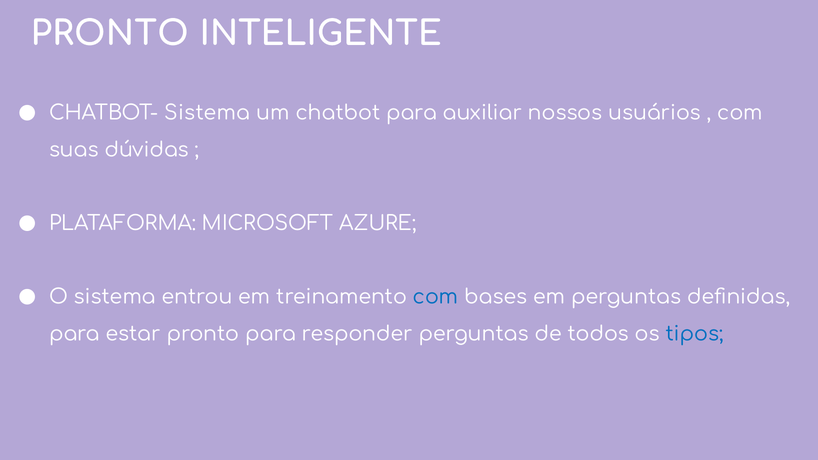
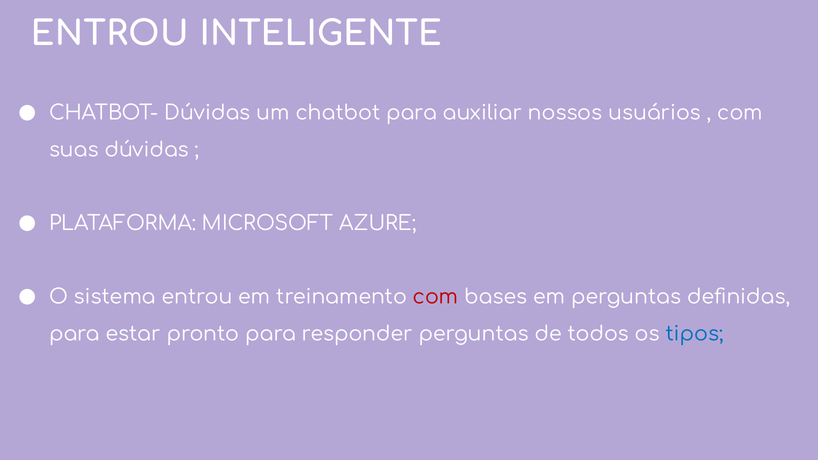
PRONTO: PRONTO -> ENTROU (110, 34)
CHATBOT- Sistema: Sistema -> Dúvidas (207, 113)
com colour: blue -> red (436, 297)
